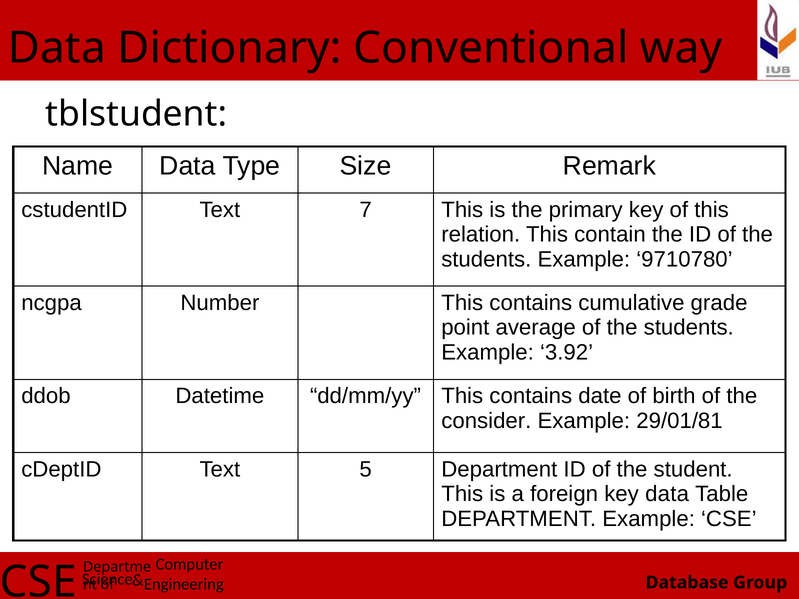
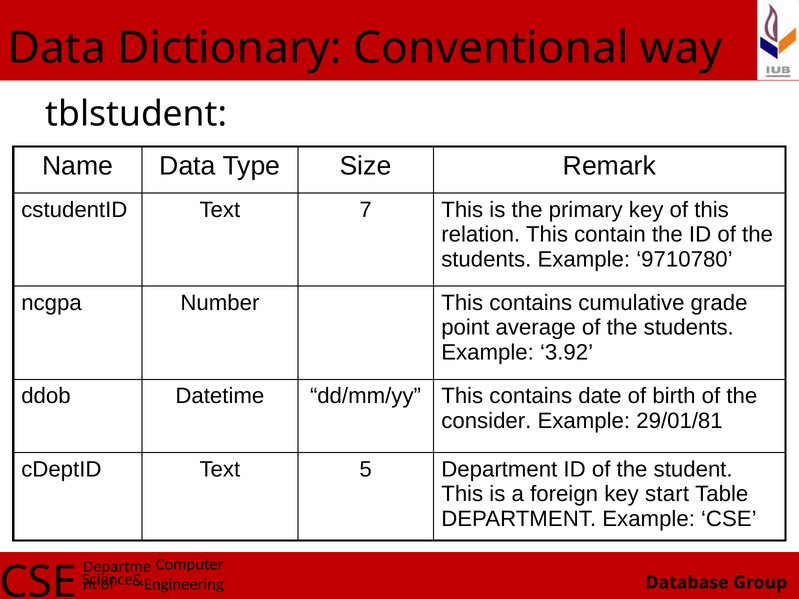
key data: data -> start (667, 494)
